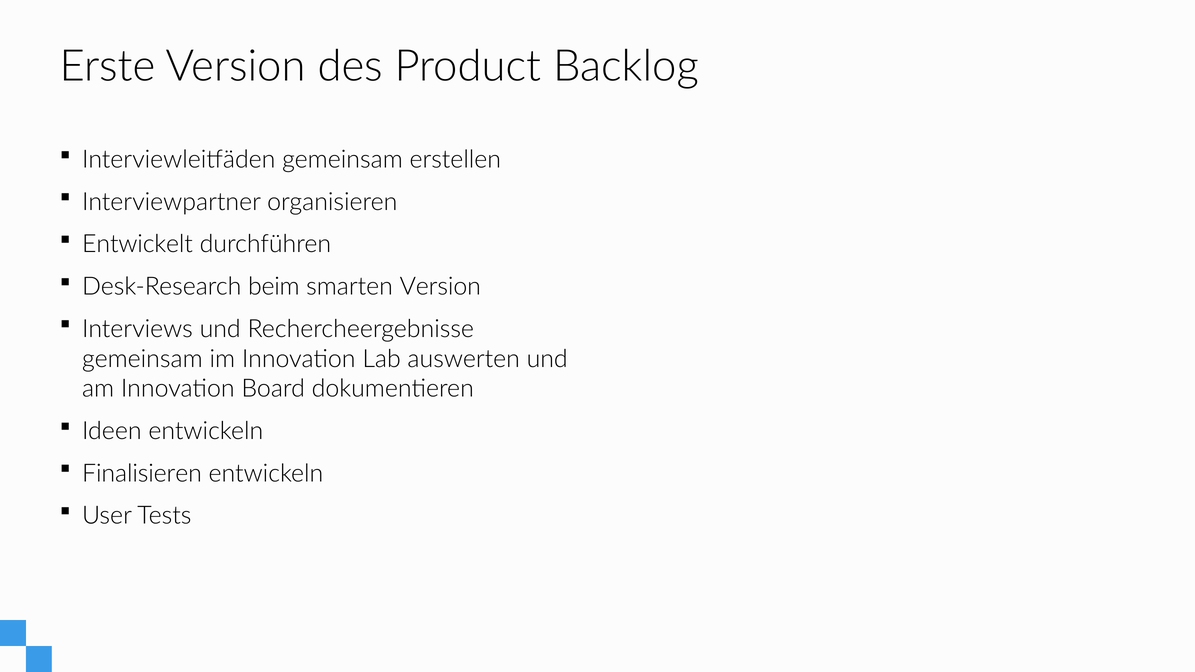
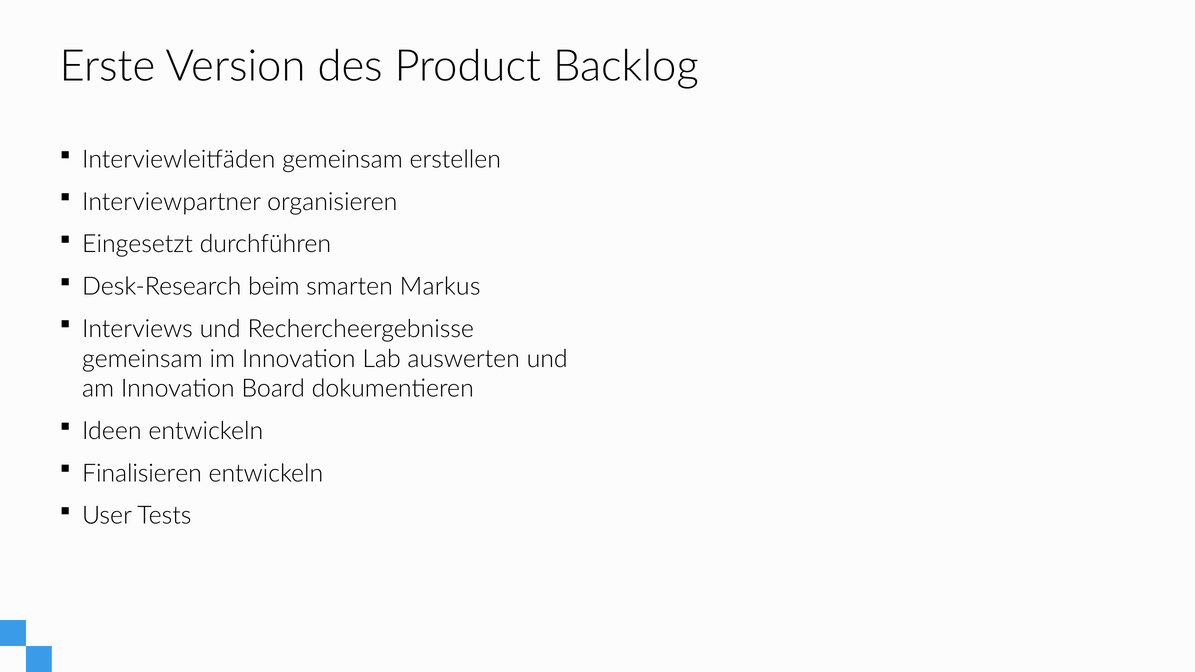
Entwickelt: Entwickelt -> Eingesetzt (137, 244)
smarten Version: Version -> Markus (440, 287)
